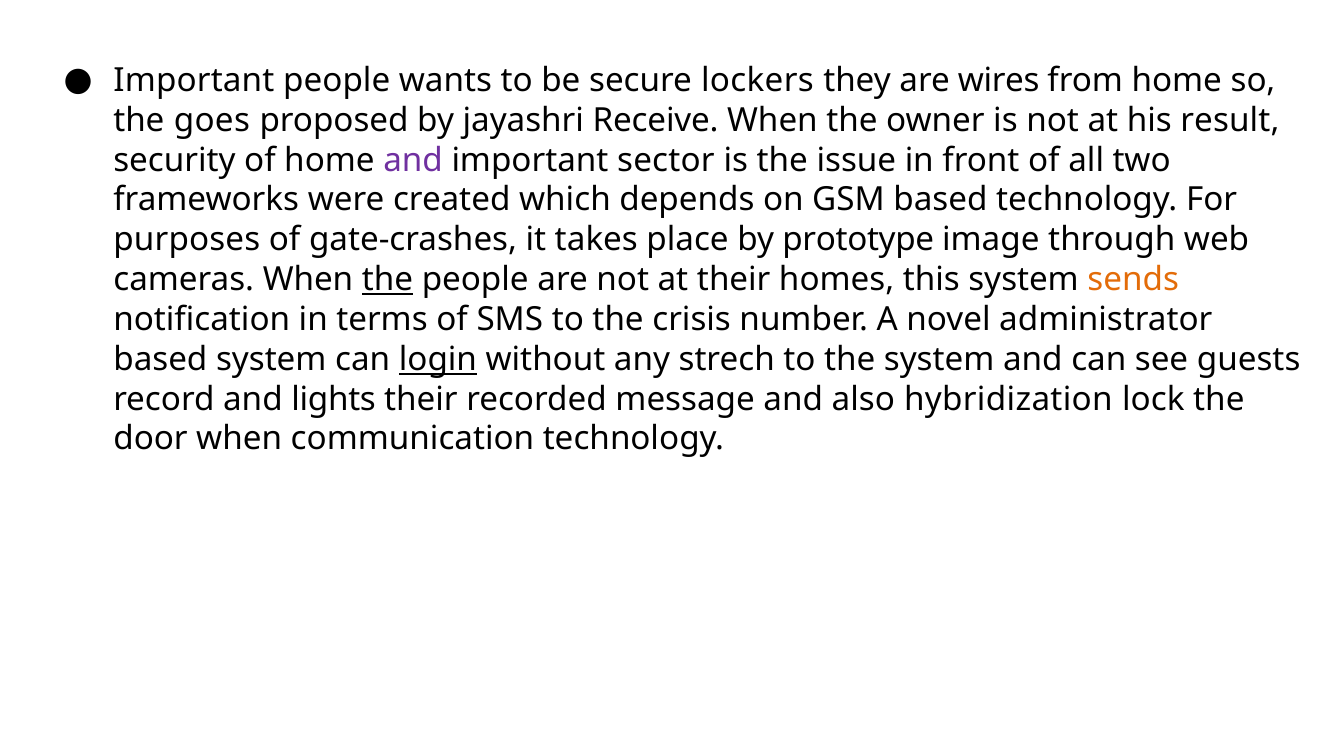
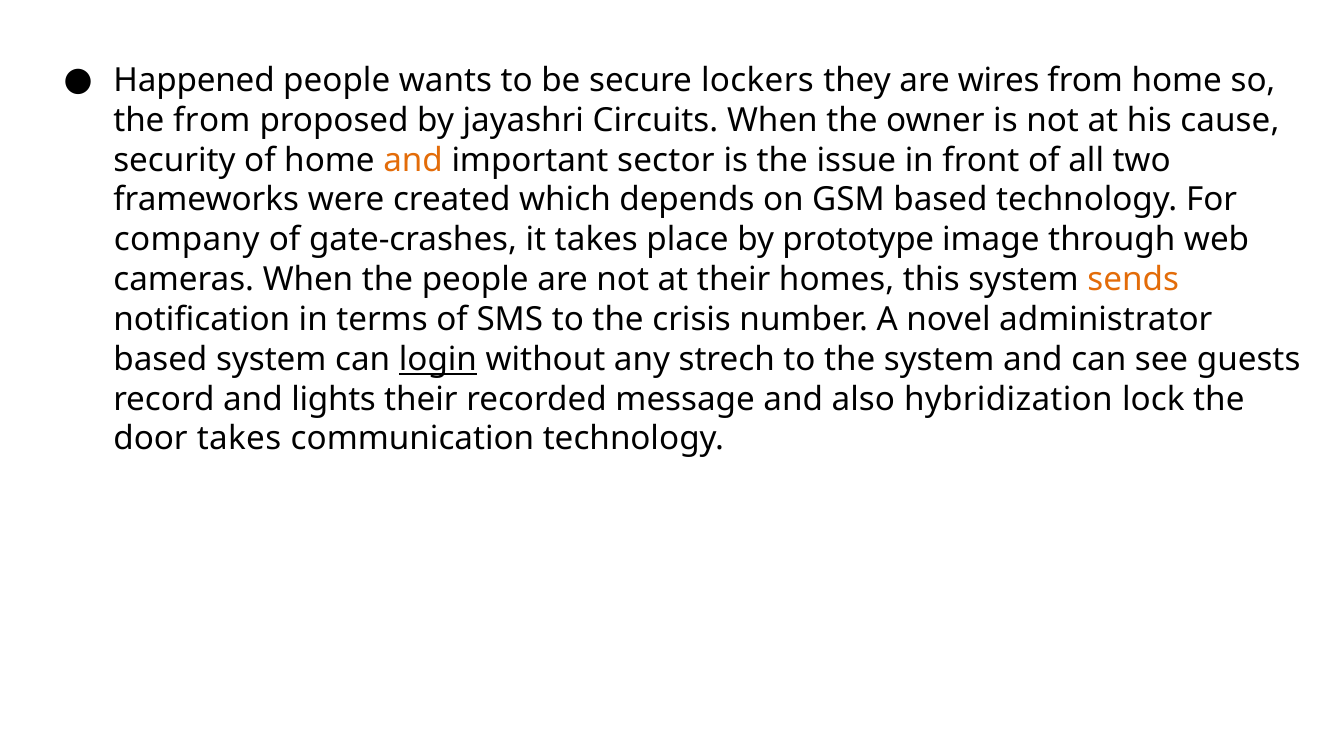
Important: Important -> Happened (194, 80)
the goes: goes -> from (212, 120)
Receive: Receive -> Circuits (656, 120)
result: result -> cause (1230, 120)
and colour: purple -> orange (413, 160)
purposes: purposes -> company (187, 240)
the underline: present -> none (388, 280)
door when: when -> takes (239, 439)
